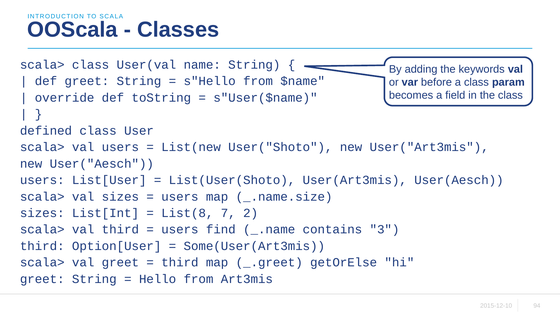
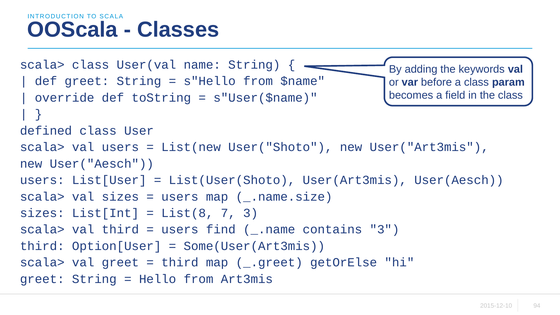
7 2: 2 -> 3 (251, 213)
